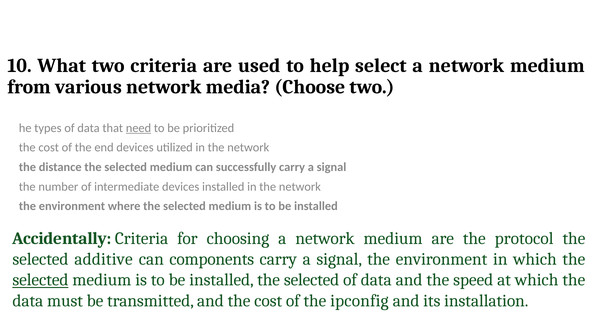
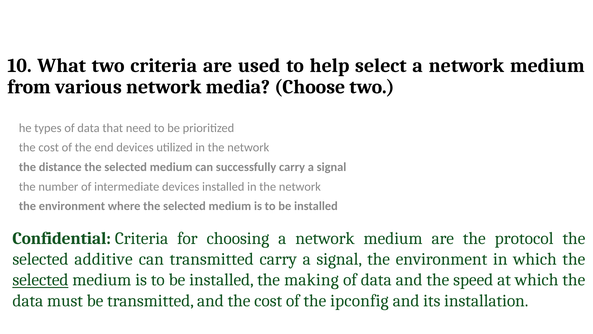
need underline: present -> none (138, 128)
Accidentally: Accidentally -> Confidential (62, 238)
can components: components -> transmitted (212, 259)
installed the selected: selected -> making (311, 280)
